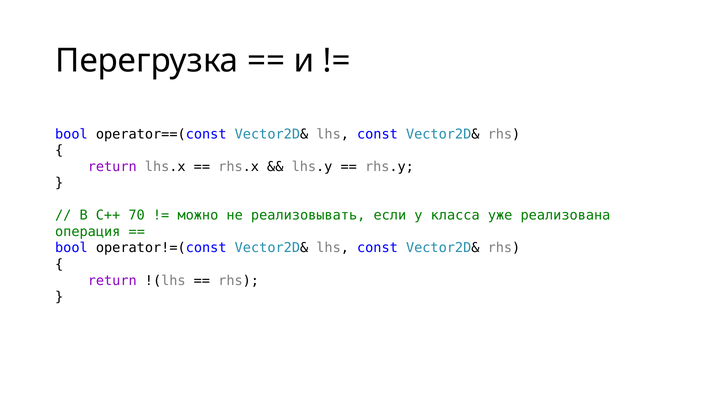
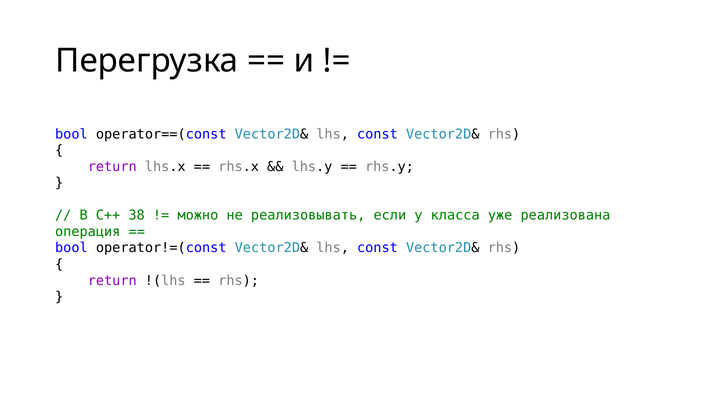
70: 70 -> 38 (137, 216)
